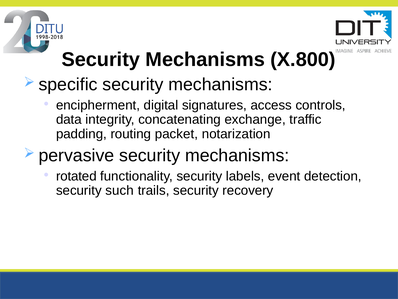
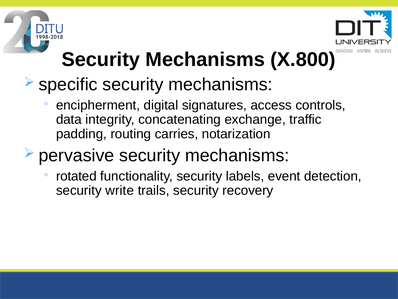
packet: packet -> carries (177, 134)
such: such -> write (120, 190)
